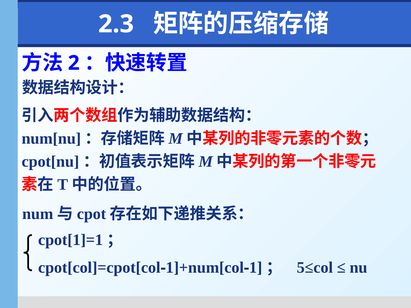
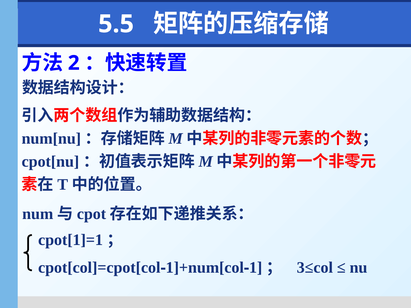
2.3: 2.3 -> 5.5 (116, 24)
5≤col: 5≤col -> 3≤col (315, 268)
